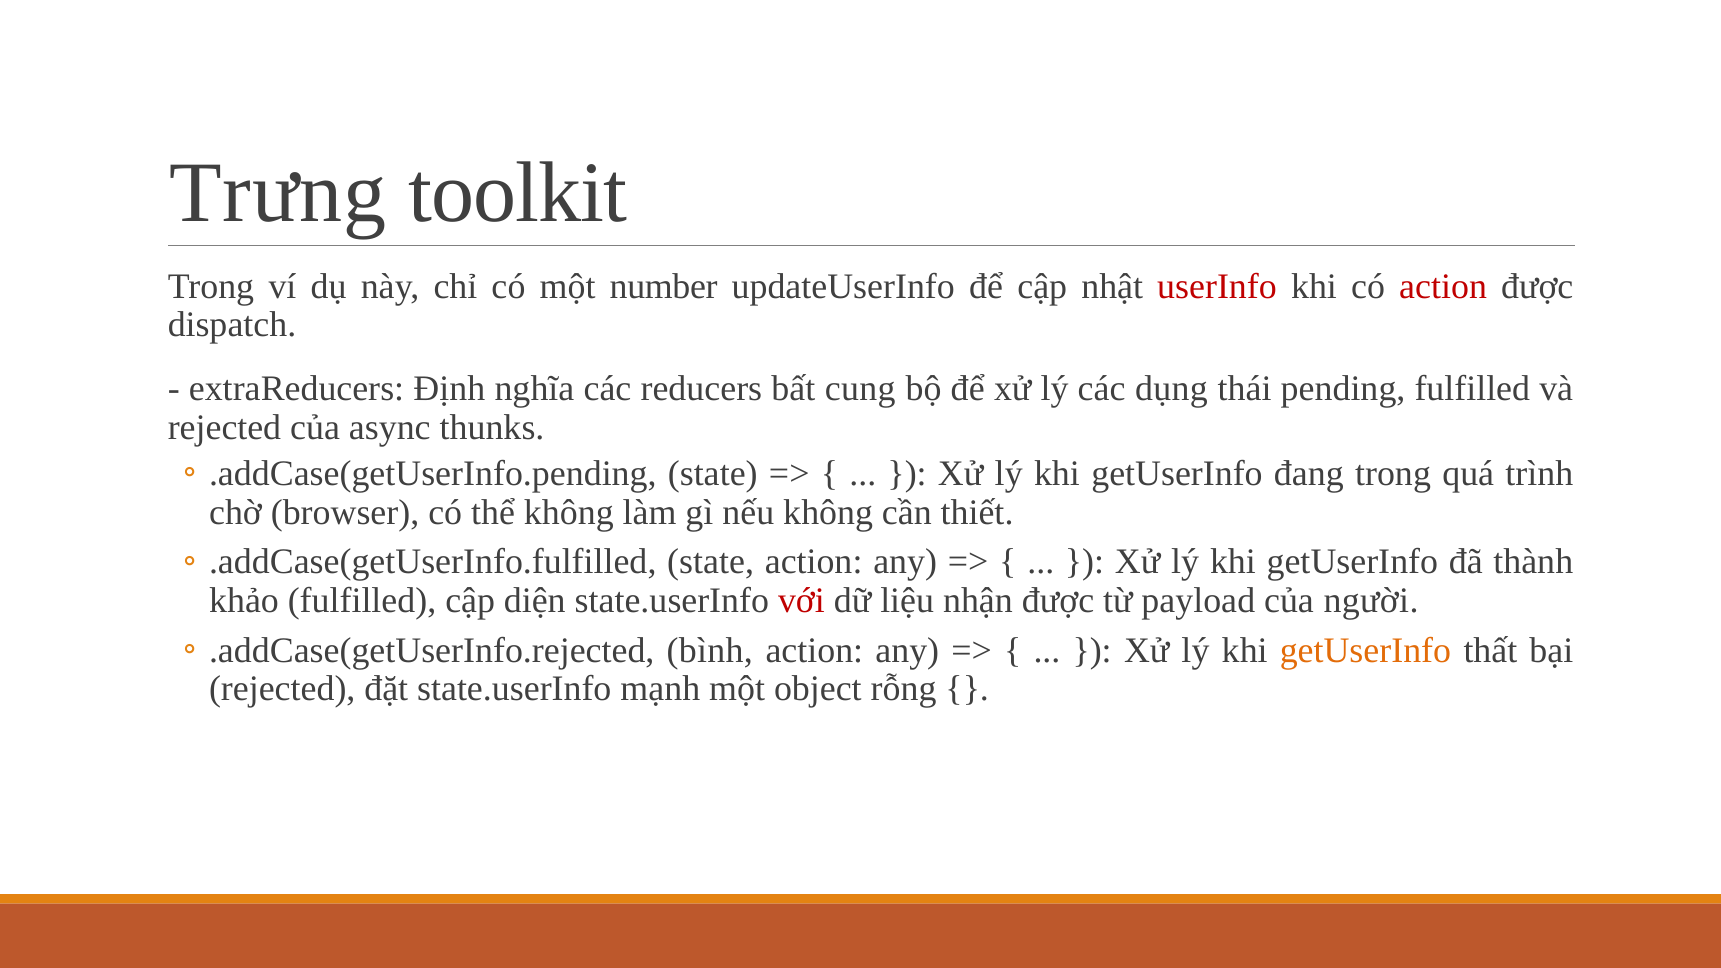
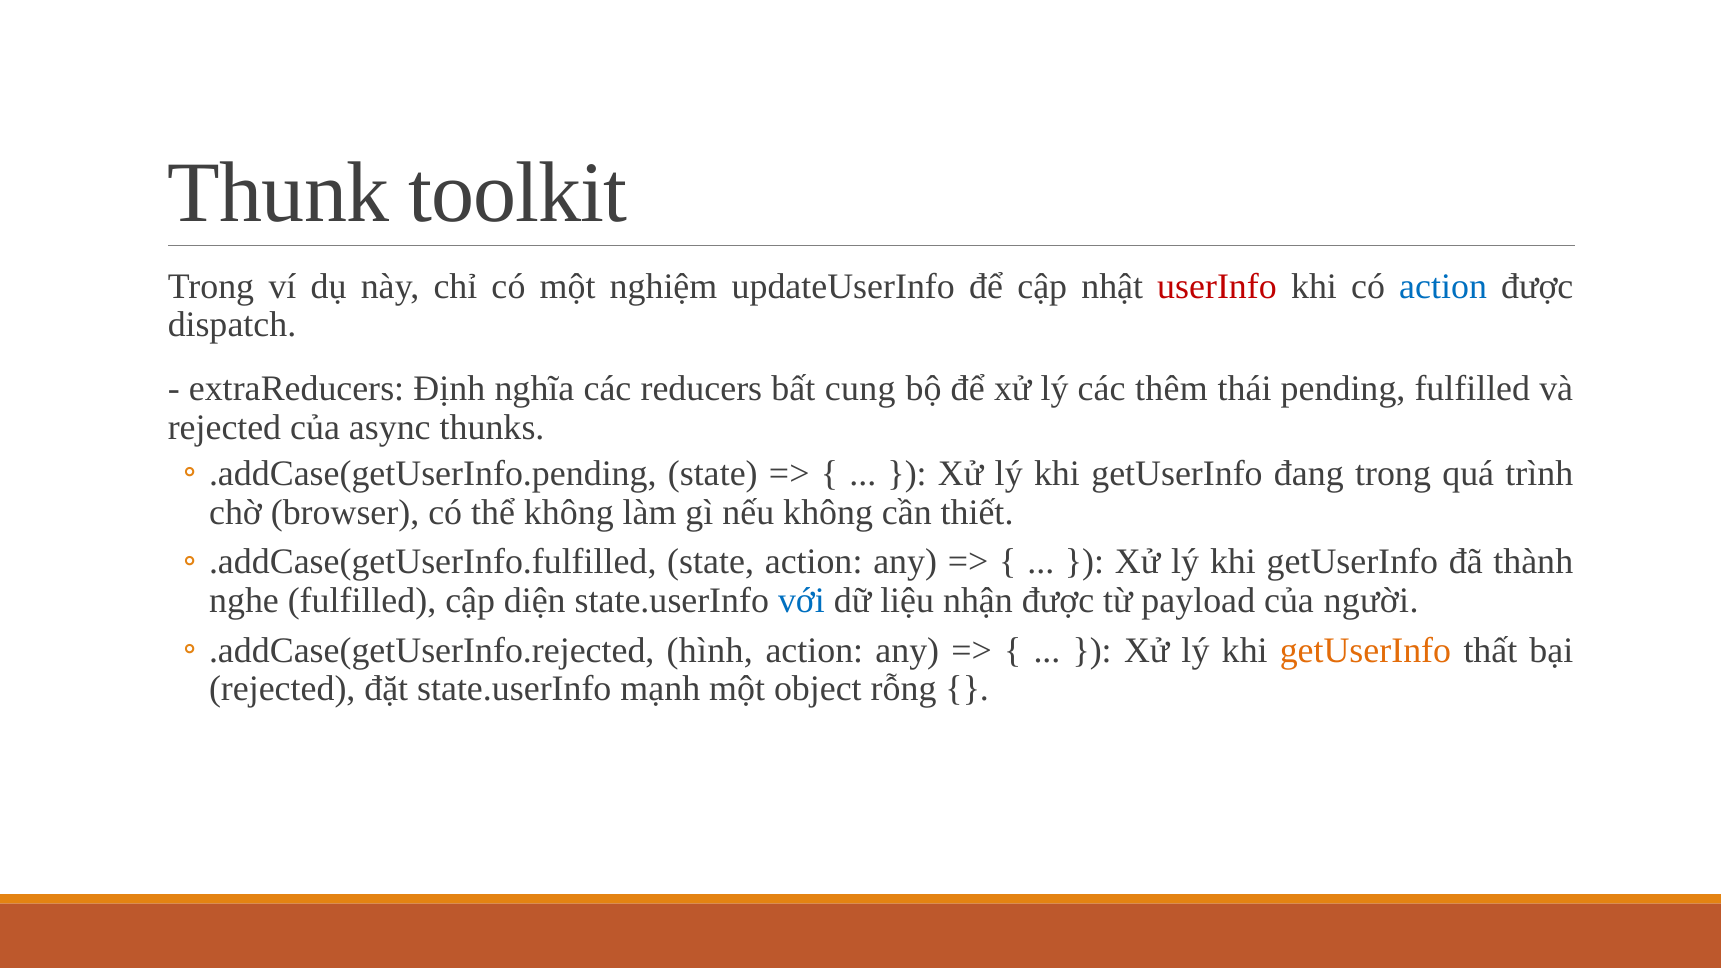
Trưng: Trưng -> Thunk (279, 193)
number: number -> nghiệm (663, 286)
action colour: red -> blue (1443, 286)
dụng: dụng -> thêm (1171, 389)
khảo: khảo -> nghe (244, 601)
với colour: red -> blue (801, 601)
bình: bình -> hình (710, 650)
